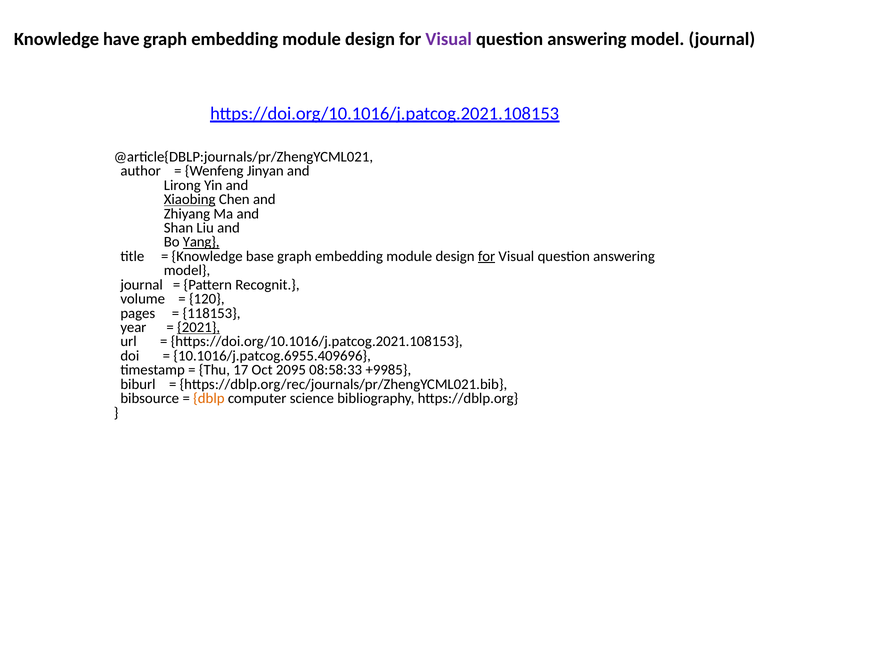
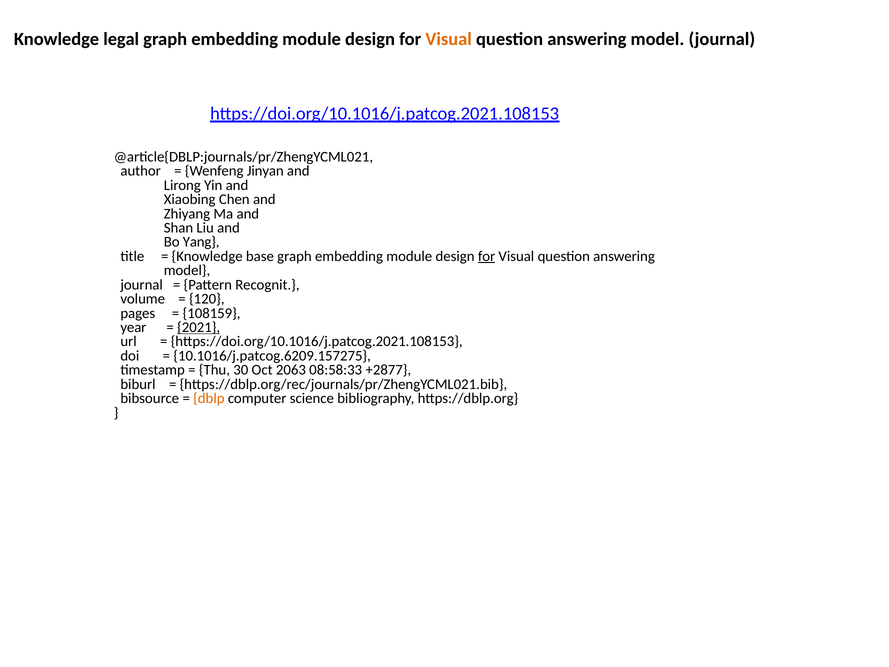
have: have -> legal (121, 39)
Visual colour: purple -> orange (449, 39)
Xiaobing underline: present -> none (190, 199)
Yang underline: present -> none (201, 242)
118153: 118153 -> 108159 (212, 313)
10.1016/j.patcog.6955.409696: 10.1016/j.patcog.6955.409696 -> 10.1016/j.patcog.6209.157275 (272, 356)
17: 17 -> 30 (241, 370)
2095: 2095 -> 2063 (291, 370)
+9985: +9985 -> +2877 (388, 370)
